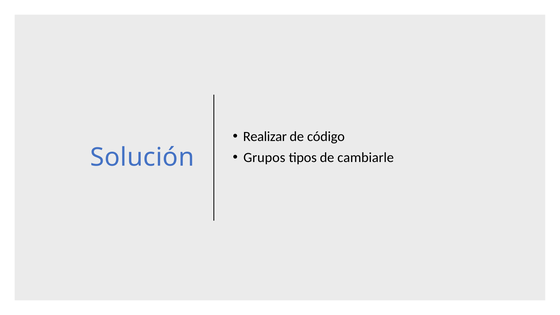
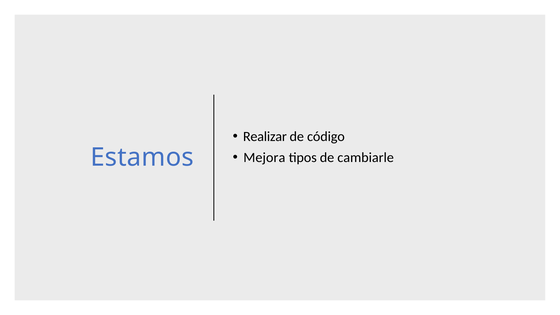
Solución: Solución -> Estamos (142, 157)
Grupos: Grupos -> Mejora (264, 157)
